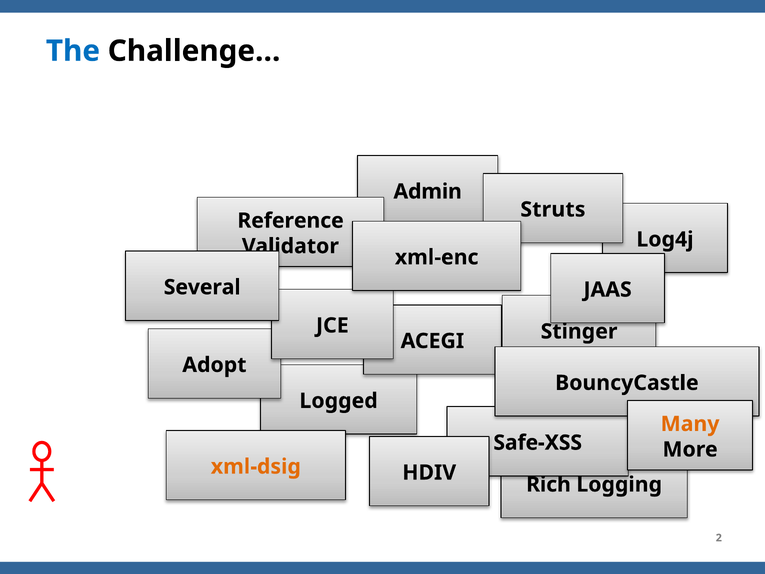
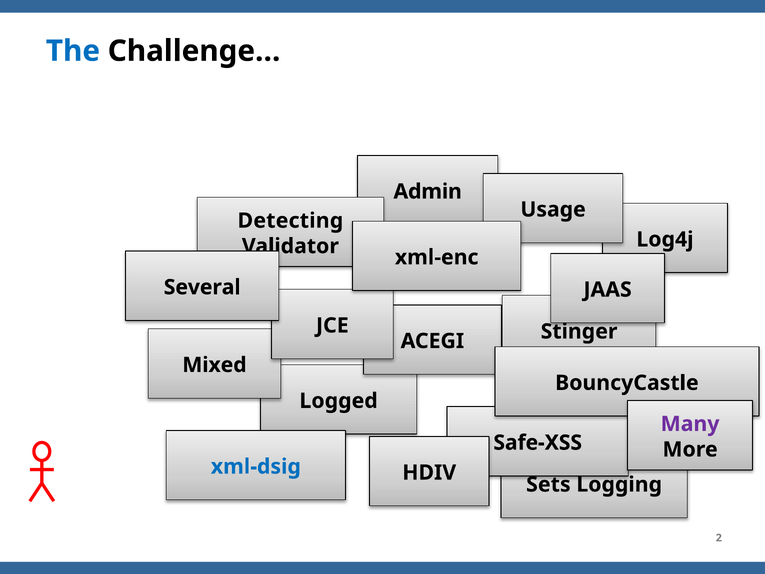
Struts: Struts -> Usage (553, 209)
Reference: Reference -> Detecting (290, 221)
Adopt: Adopt -> Mixed (214, 365)
Many colour: orange -> purple (690, 424)
xml-dsig colour: orange -> blue (256, 466)
Rich: Rich -> Sets (548, 484)
